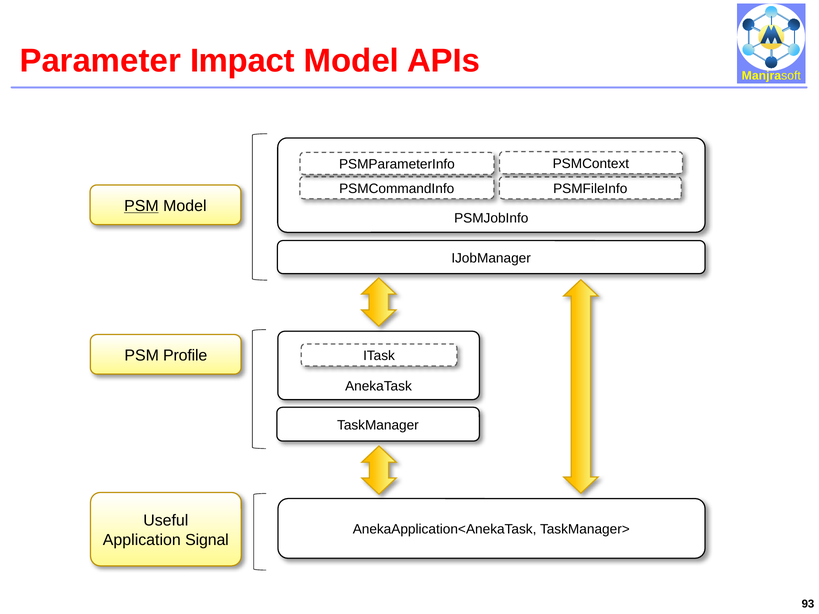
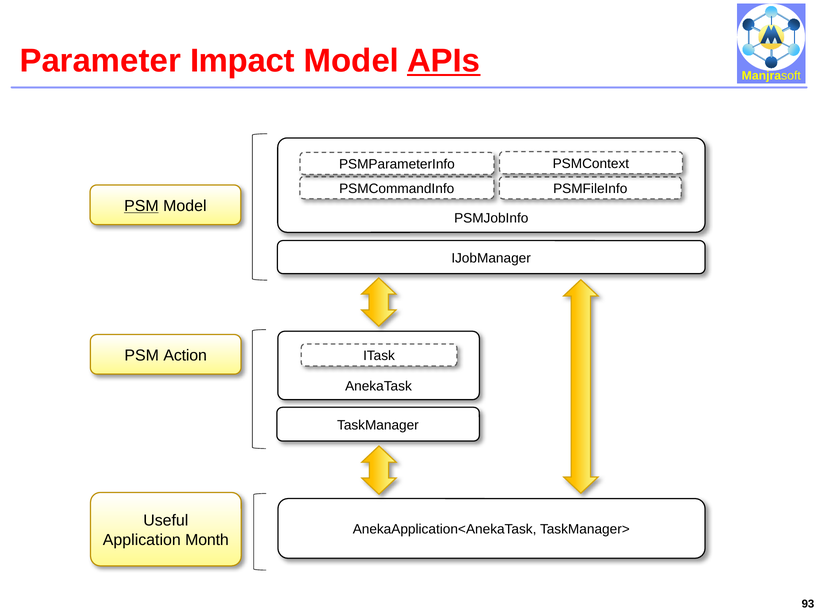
APIs underline: none -> present (444, 61)
Profile: Profile -> Action (185, 356)
Signal: Signal -> Month (207, 540)
